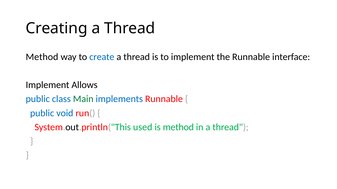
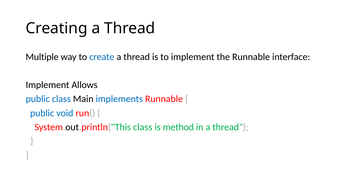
Method: Method -> Multiple (42, 57)
Main colour: green -> black (83, 99)
System.out.println("This used: used -> class (143, 127)
